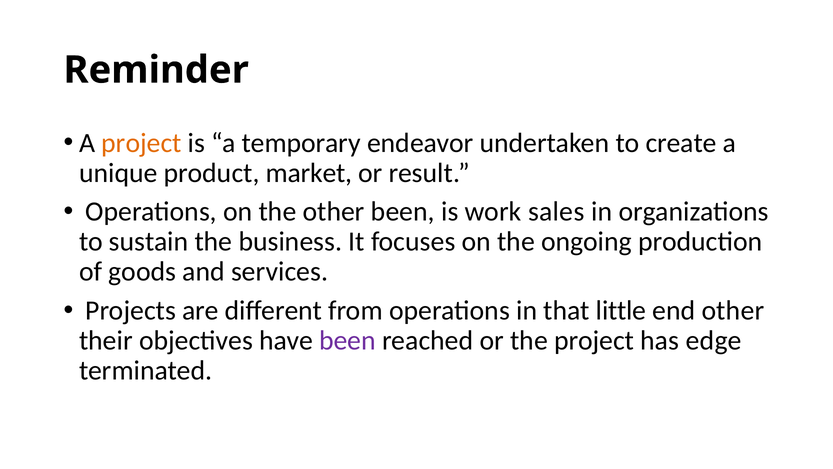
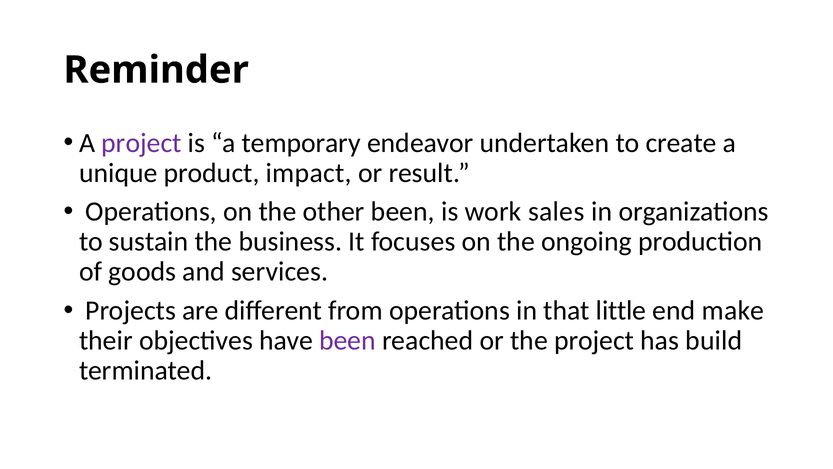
project colour: orange -> purple (141, 143)
market: market -> impact (309, 173)
end other: other -> make (733, 310)
edge: edge -> build (714, 340)
